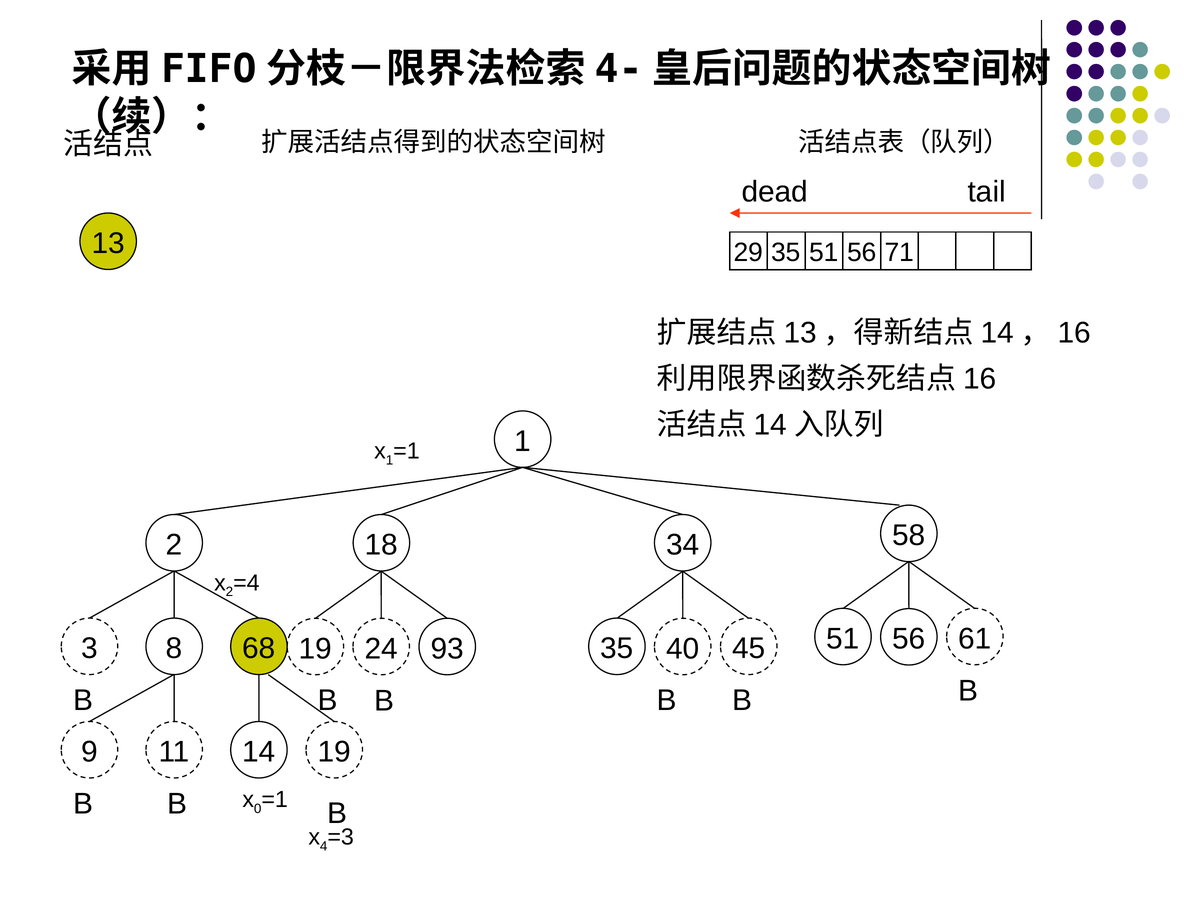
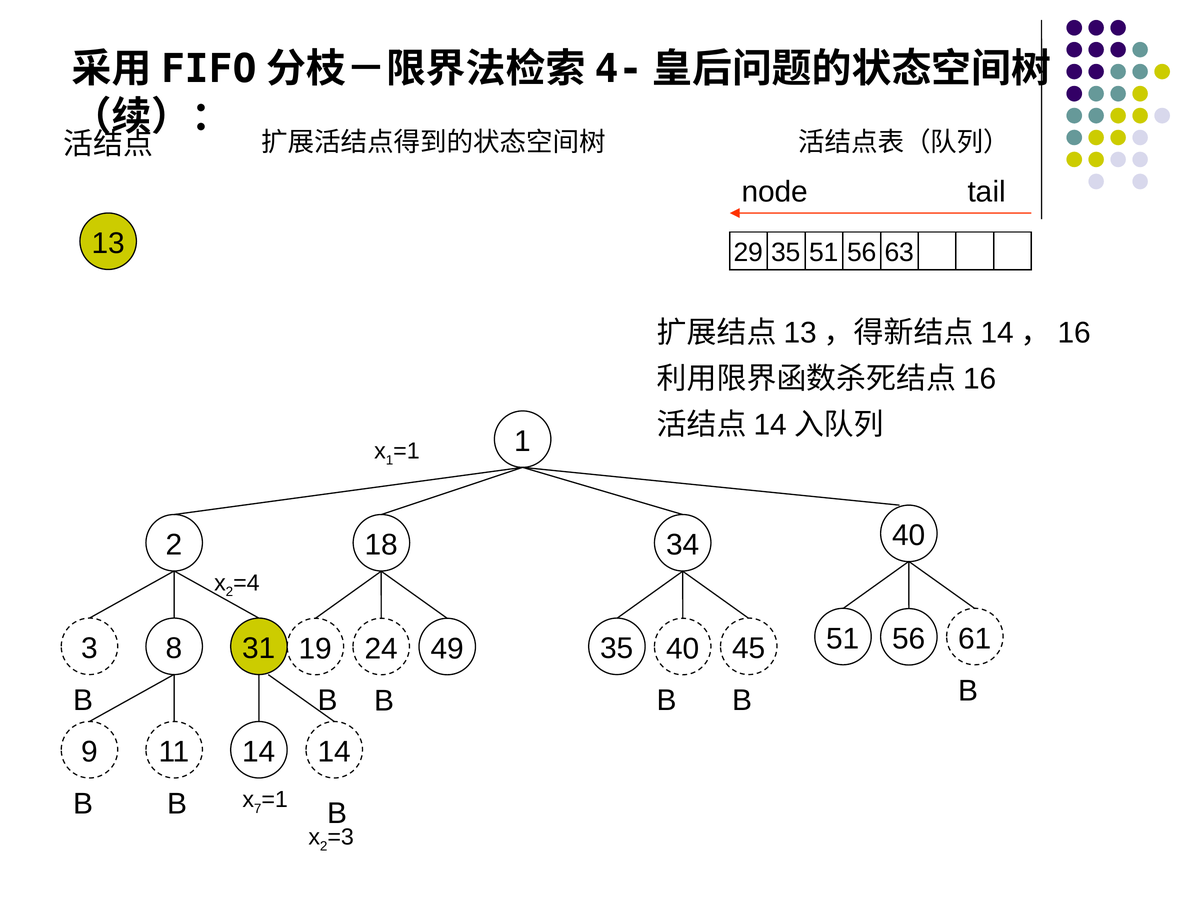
dead: dead -> node (775, 192)
71: 71 -> 63 (900, 253)
34 58: 58 -> 40 (909, 535)
68: 68 -> 31 (259, 648)
93: 93 -> 49 (447, 649)
14 19: 19 -> 14 (334, 752)
0: 0 -> 7 (258, 809)
4: 4 -> 2 (324, 846)
